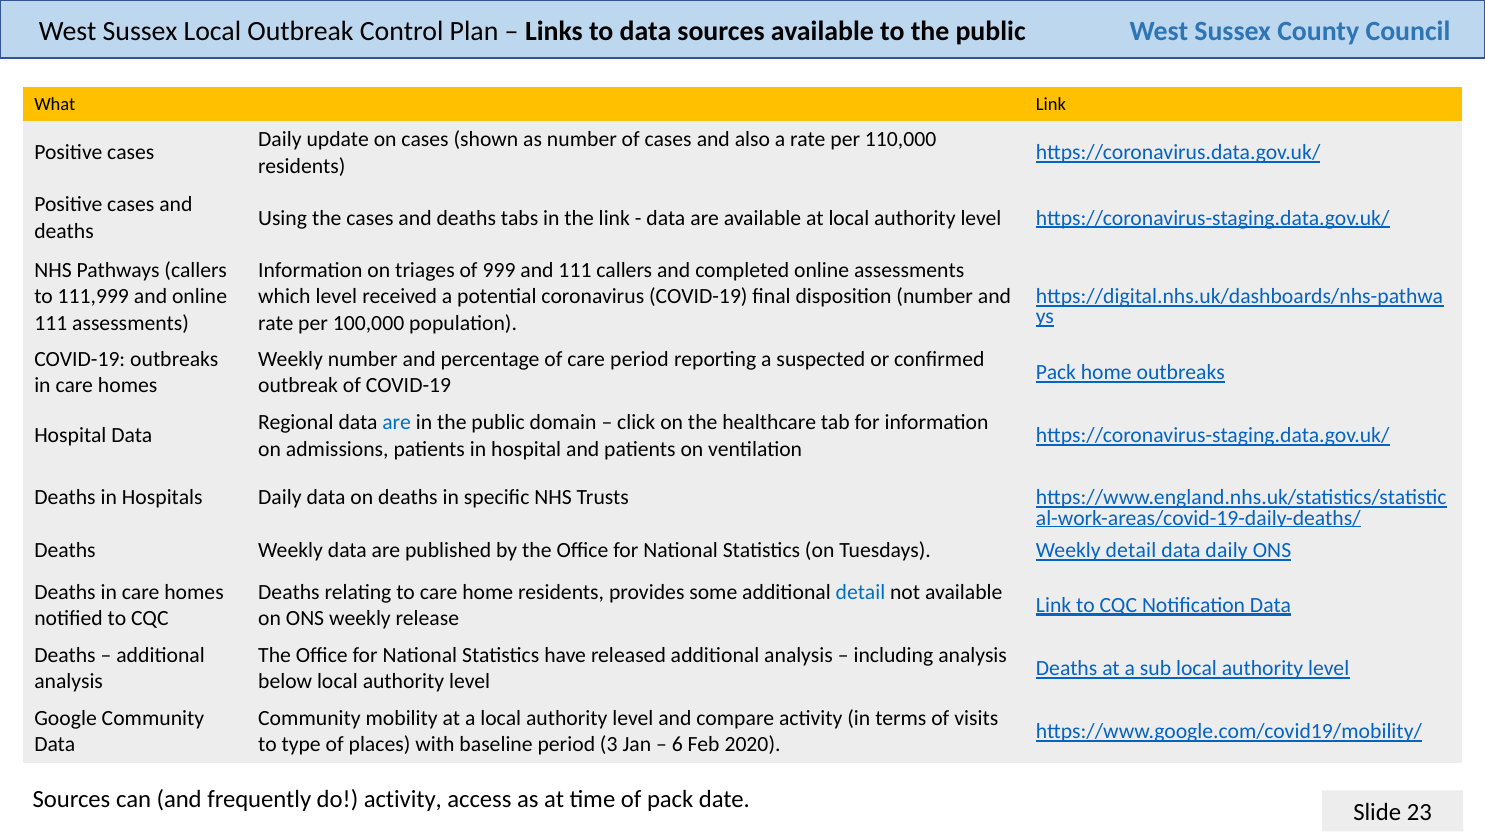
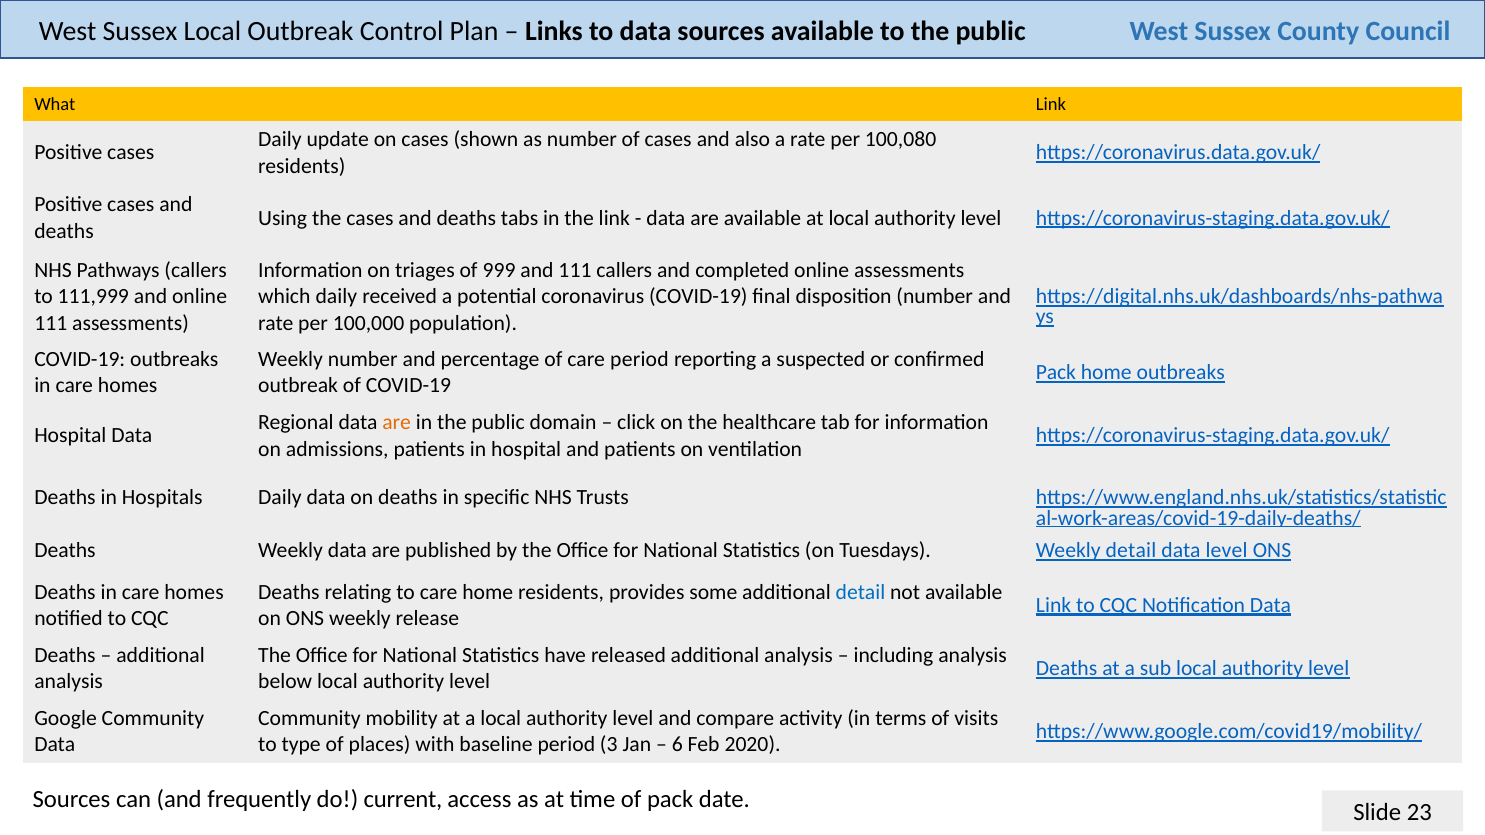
110,000: 110,000 -> 100,080 (901, 140)
which level: level -> daily (336, 297)
are colour: blue -> orange (397, 423)
data daily: daily -> level (1227, 551)
do activity: activity -> current (403, 800)
